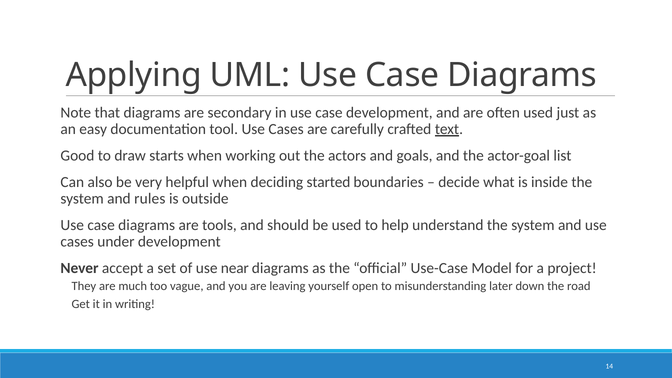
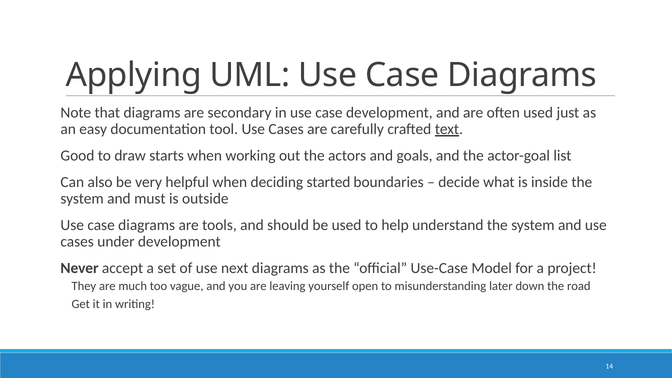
rules: rules -> must (150, 199)
near: near -> next (235, 268)
